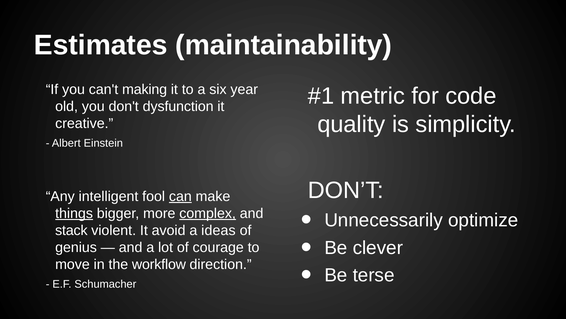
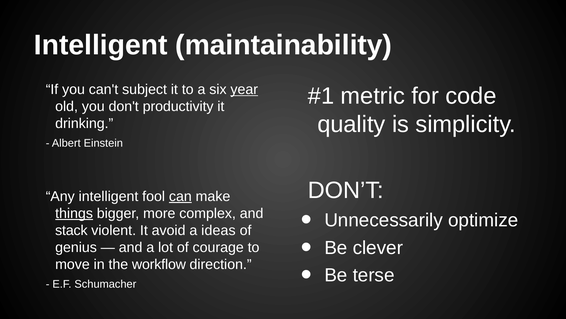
Estimates: Estimates -> Intelligent (101, 45)
making: making -> subject (145, 89)
year underline: none -> present (244, 89)
dysfunction: dysfunction -> productivity (178, 106)
creative: creative -> drinking (84, 123)
complex underline: present -> none (208, 213)
